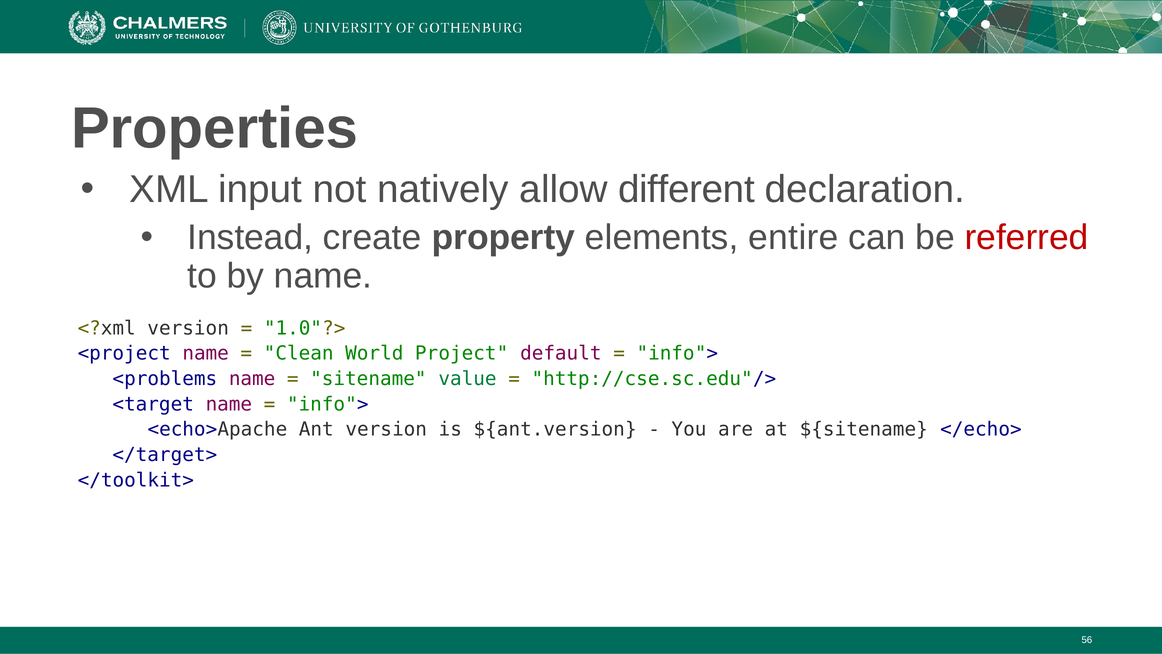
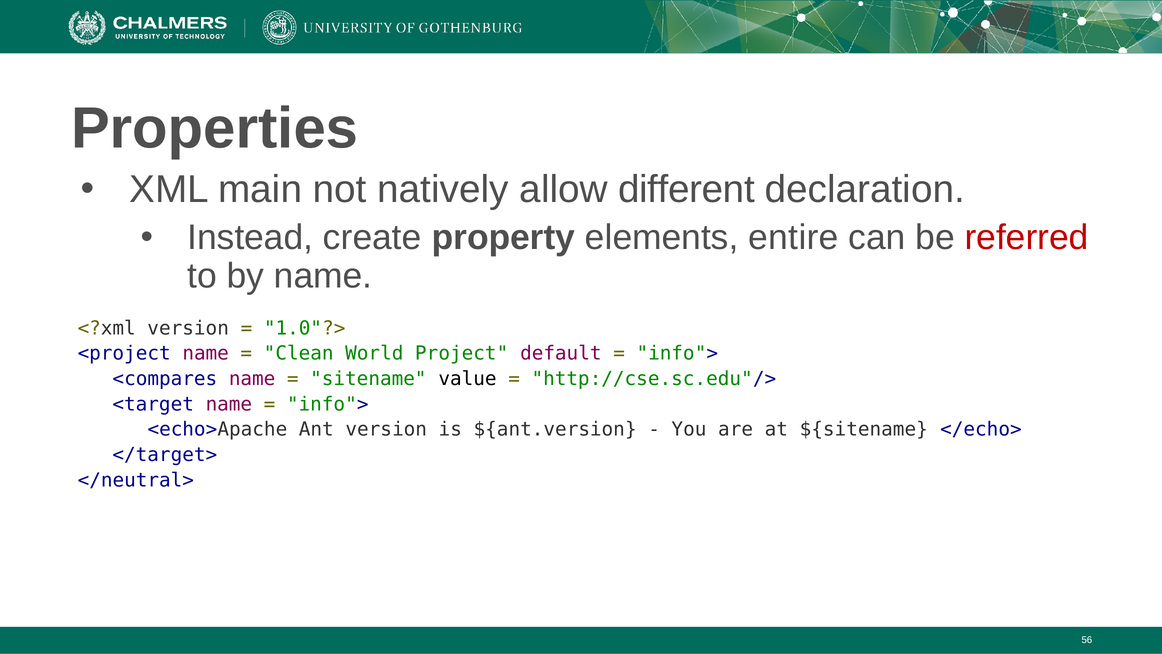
input: input -> main (260, 189)
<problems: <problems -> <compares (165, 379)
value colour: green -> black (467, 379)
</toolkit>: </toolkit> -> </neutral> (136, 480)
